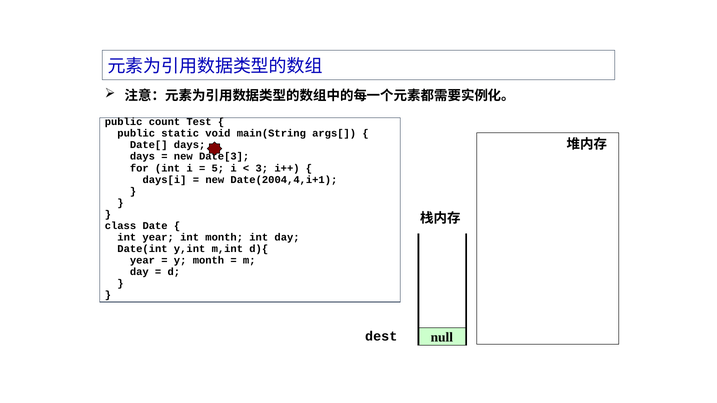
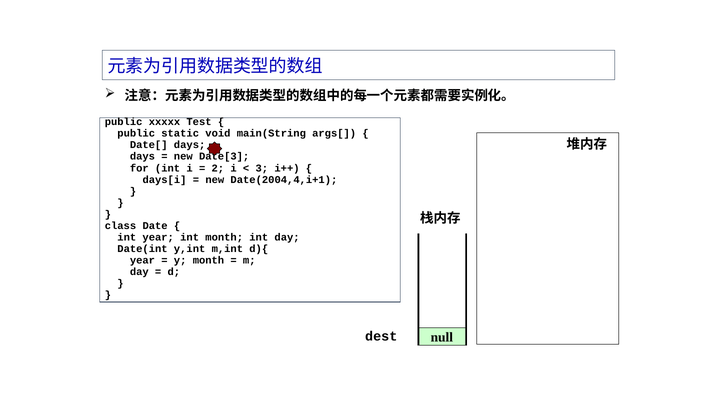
count: count -> xxxxx (164, 122)
5: 5 -> 2 (218, 168)
